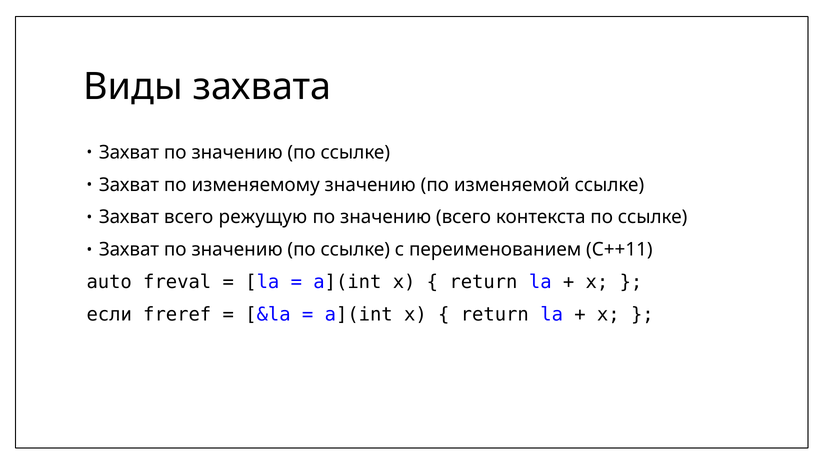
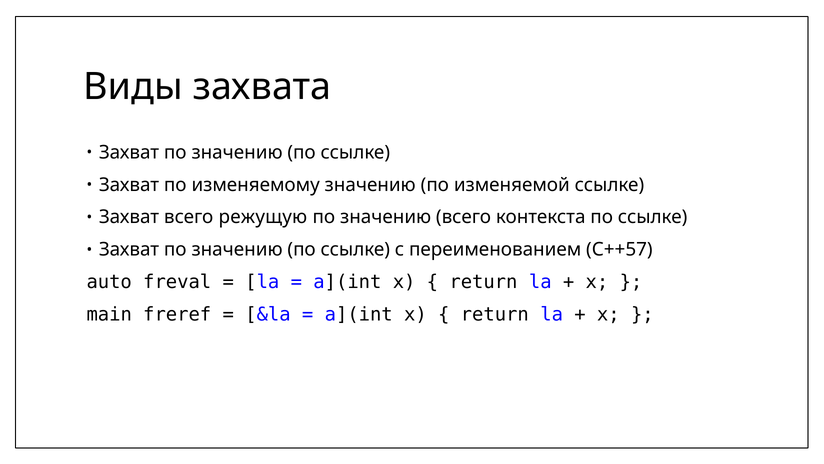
С++11: С++11 -> С++57 (619, 249)
если: если -> main (109, 314)
